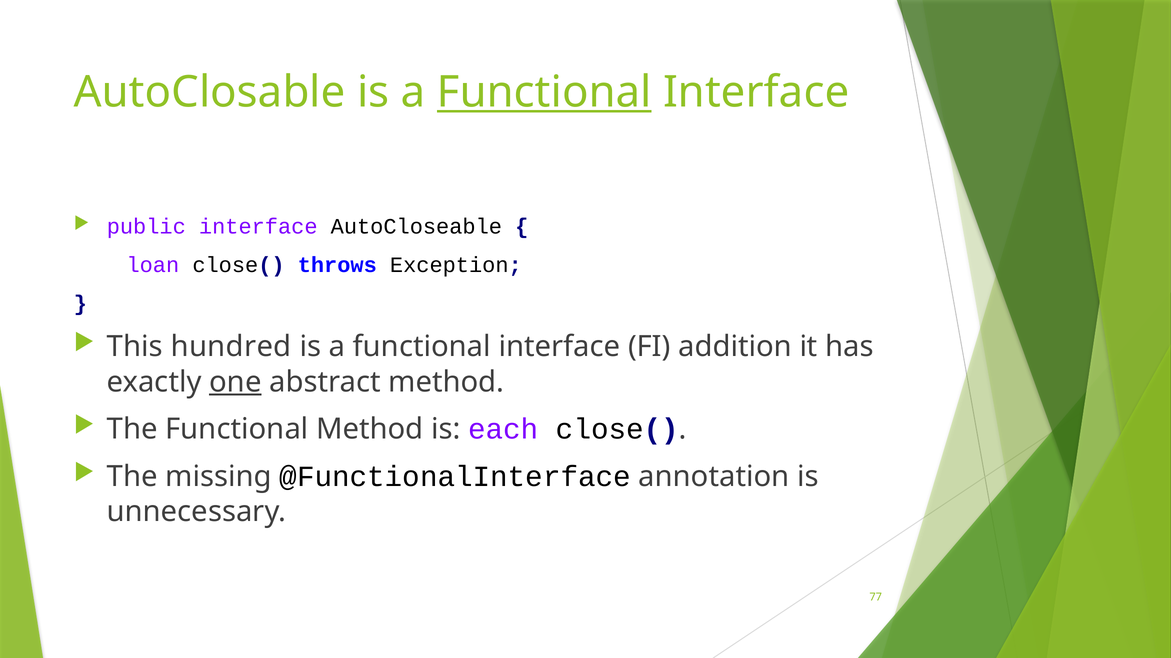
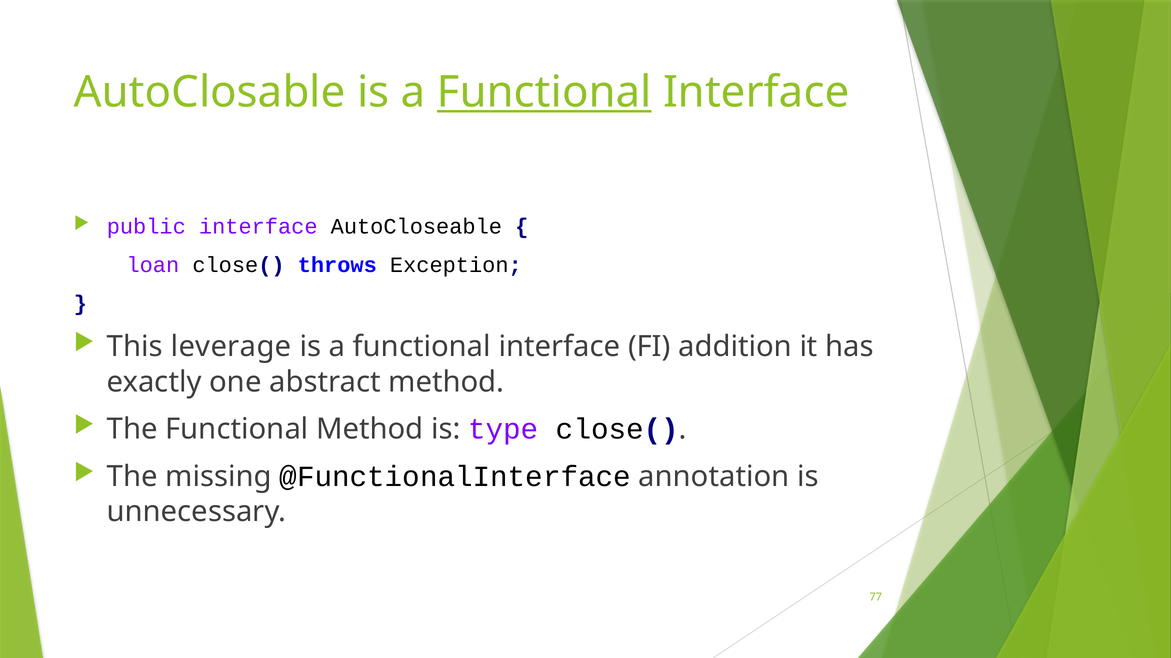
hundred: hundred -> leverage (231, 347)
one underline: present -> none (235, 382)
each: each -> type (503, 430)
